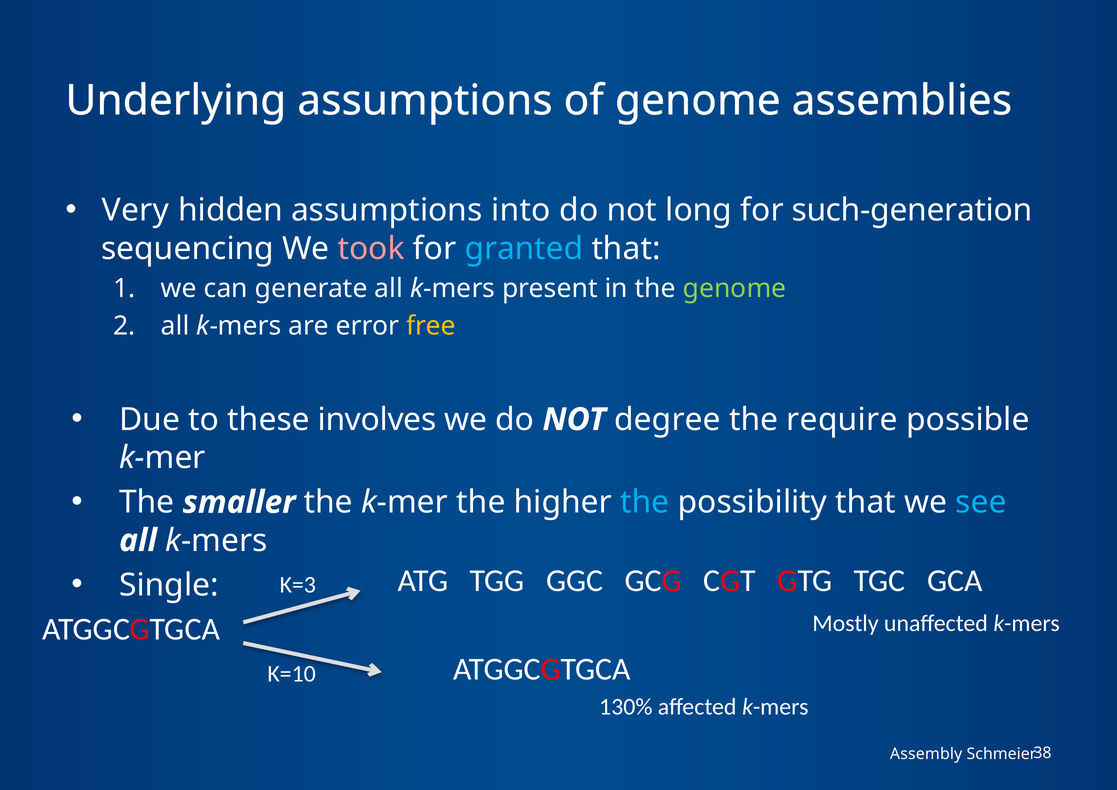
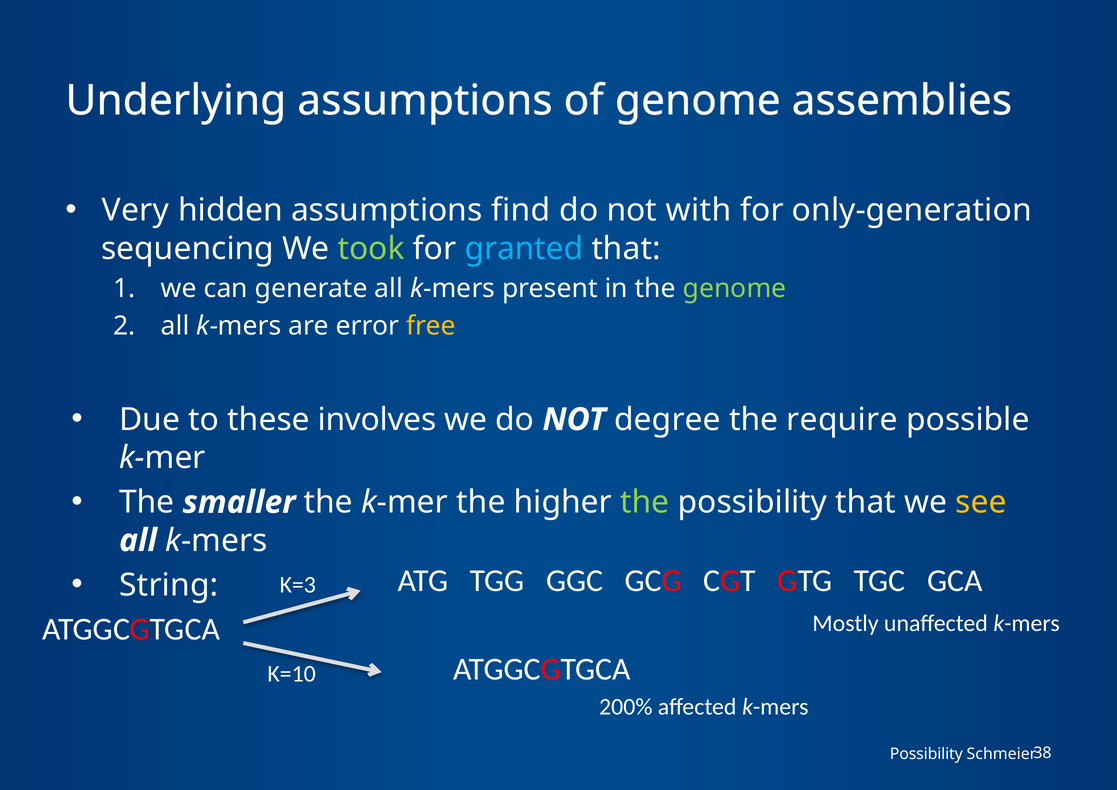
into: into -> find (521, 211)
long: long -> with (699, 211)
such-generation: such-generation -> only-generation (912, 211)
took colour: pink -> light green (371, 249)
the colour: light blue -> light green (645, 503)
see colour: light blue -> yellow (981, 503)
Single: Single -> String (169, 585)
130%: 130% -> 200% (626, 707)
Assembly: Assembly -> Possibility (926, 754)
